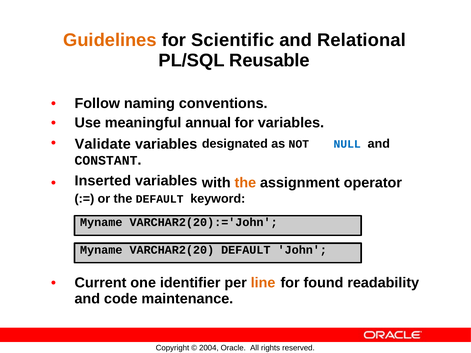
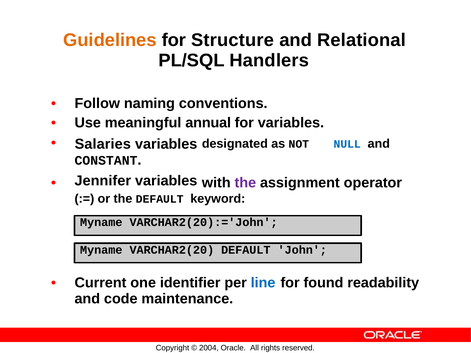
Scientific: Scientific -> Structure (233, 40)
Reusable: Reusable -> Handlers (269, 61)
Validate: Validate -> Salaries (103, 144)
Inserted: Inserted -> Jennifer (103, 181)
the colour: orange -> purple (245, 183)
line colour: orange -> blue (263, 283)
